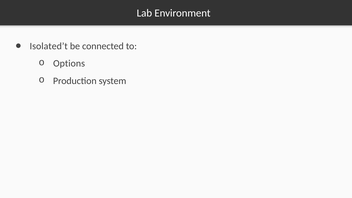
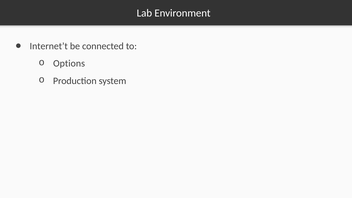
Isolated’t: Isolated’t -> Internet’t (49, 46)
